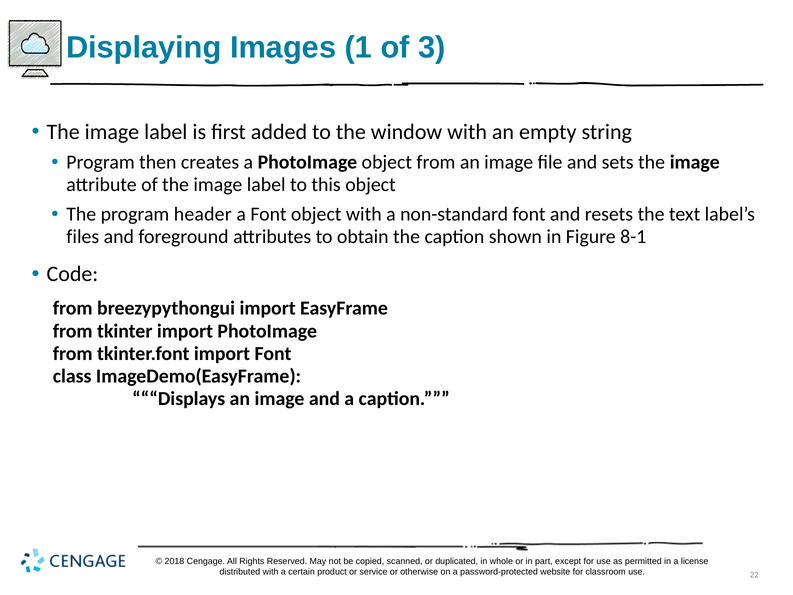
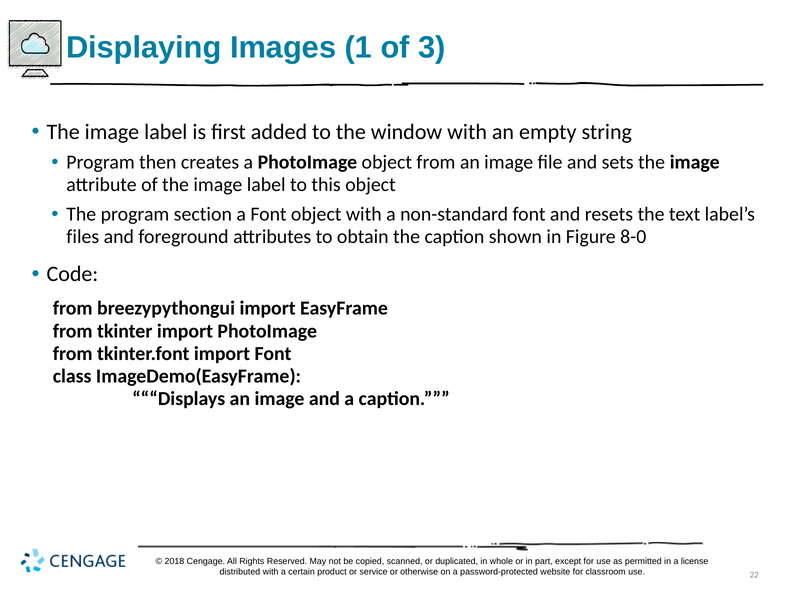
header: header -> section (203, 214)
8-1: 8-1 -> 8-0 (633, 237)
